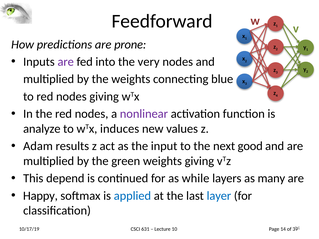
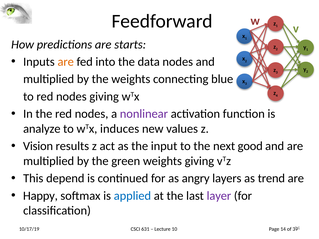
prone: prone -> starts (130, 44)
are colour: purple -> orange (66, 62)
very: very -> data (149, 62)
Adam: Adam -> Vision (38, 146)
while: while -> angry (196, 179)
many: many -> trend (271, 179)
layer colour: blue -> purple (219, 196)
